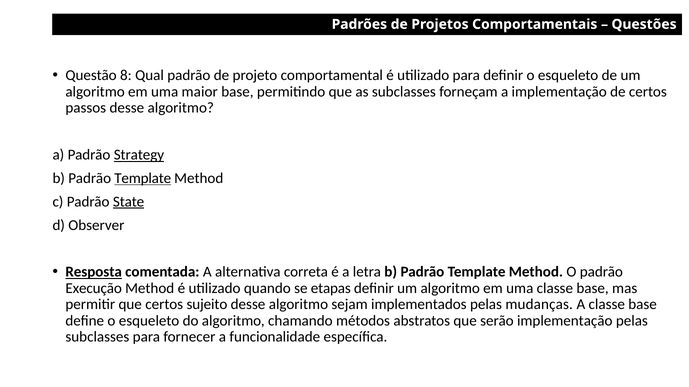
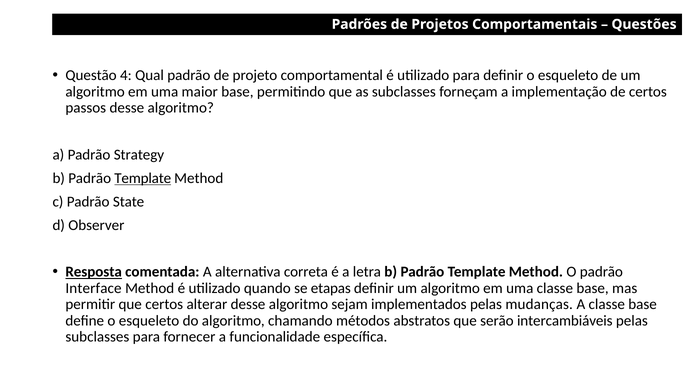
8: 8 -> 4 (126, 76)
Strategy underline: present -> none (139, 155)
State underline: present -> none (129, 202)
Execução: Execução -> Interface (94, 289)
sujeito: sujeito -> alterar (207, 305)
serão implementação: implementação -> intercambiáveis (565, 321)
